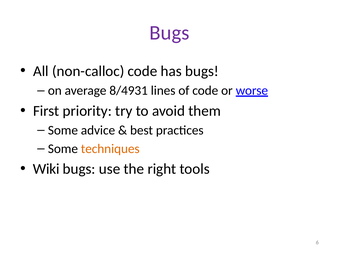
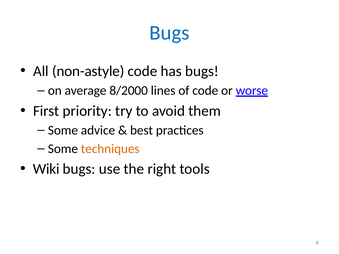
Bugs colour: purple -> blue (169, 33)
non-calloc: non-calloc -> non-astyle (88, 71)
8/4931: 8/4931 -> 8/2000 (129, 91)
